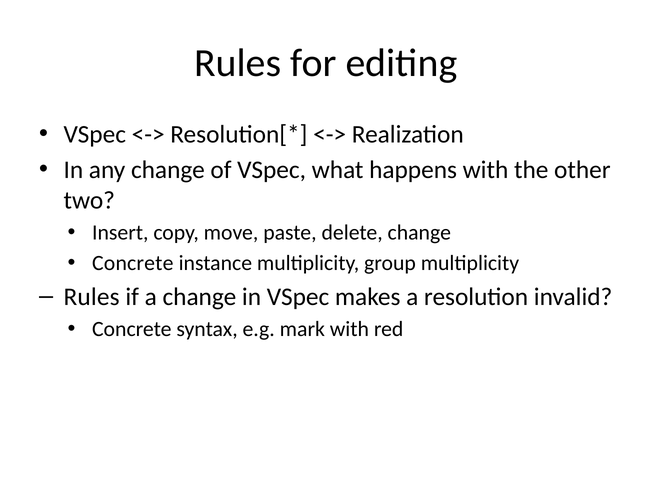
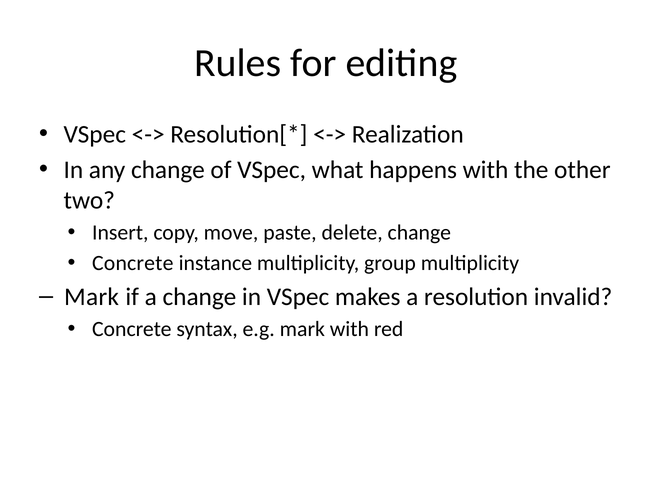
Rules: Rules -> Mark (92, 297)
